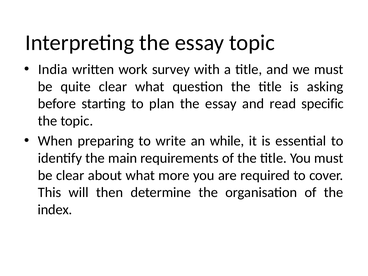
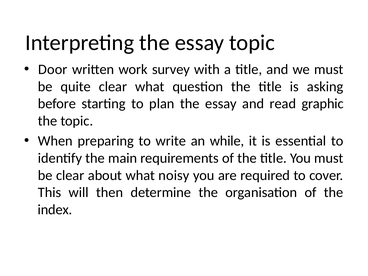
India: India -> Door (53, 69)
specific: specific -> graphic (323, 104)
more: more -> noisy (174, 175)
